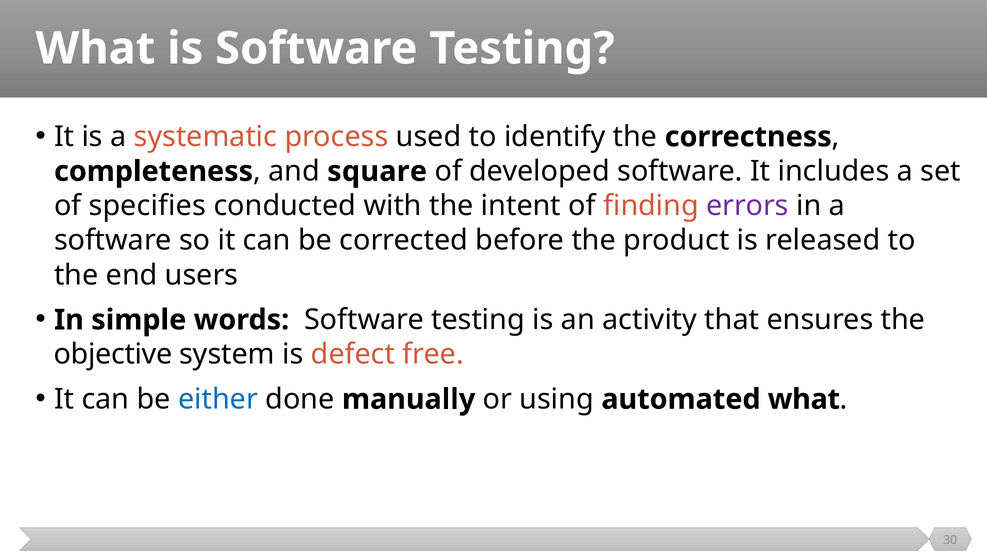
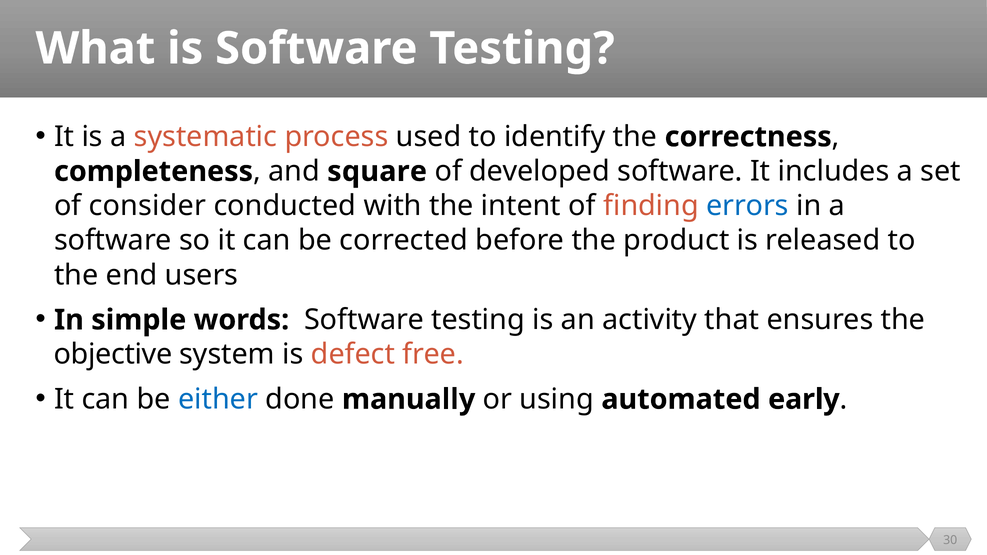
specifies: specifies -> consider (147, 206)
errors colour: purple -> blue (748, 206)
automated what: what -> early (804, 399)
